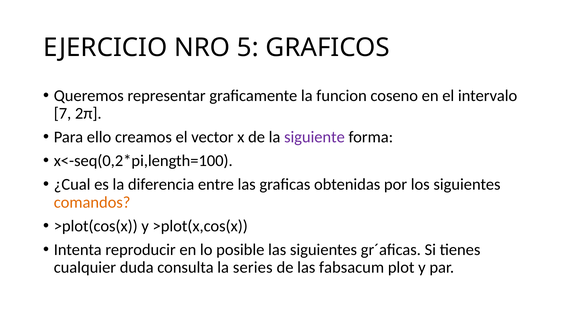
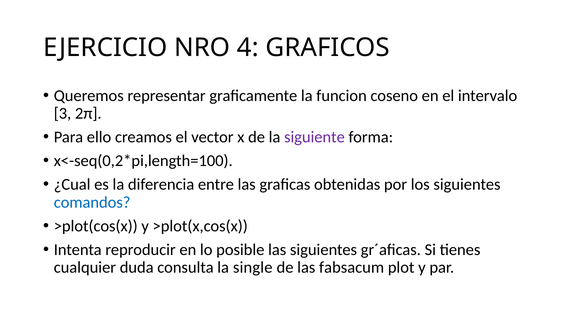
5: 5 -> 4 (248, 48)
7: 7 -> 3 (63, 114)
comandos colour: orange -> blue (92, 203)
series: series -> single (253, 268)
